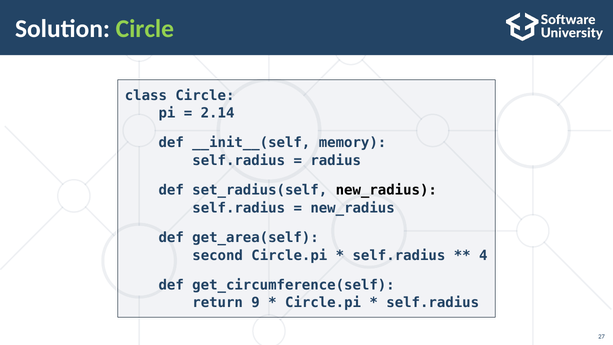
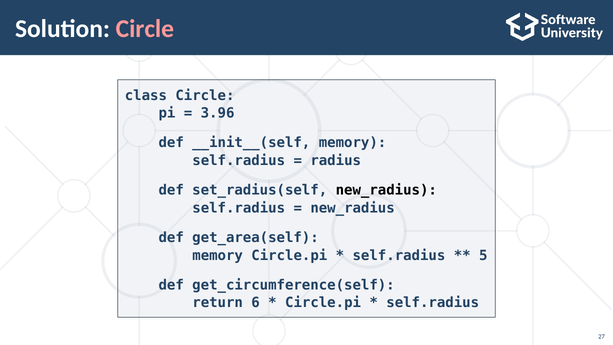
Circle colour: light green -> pink (145, 29)
2.14: 2.14 -> 3.96 (218, 113)
second: second -> memory (218, 255)
4: 4 -> 5 (483, 255)
9: 9 -> 6 (256, 303)
